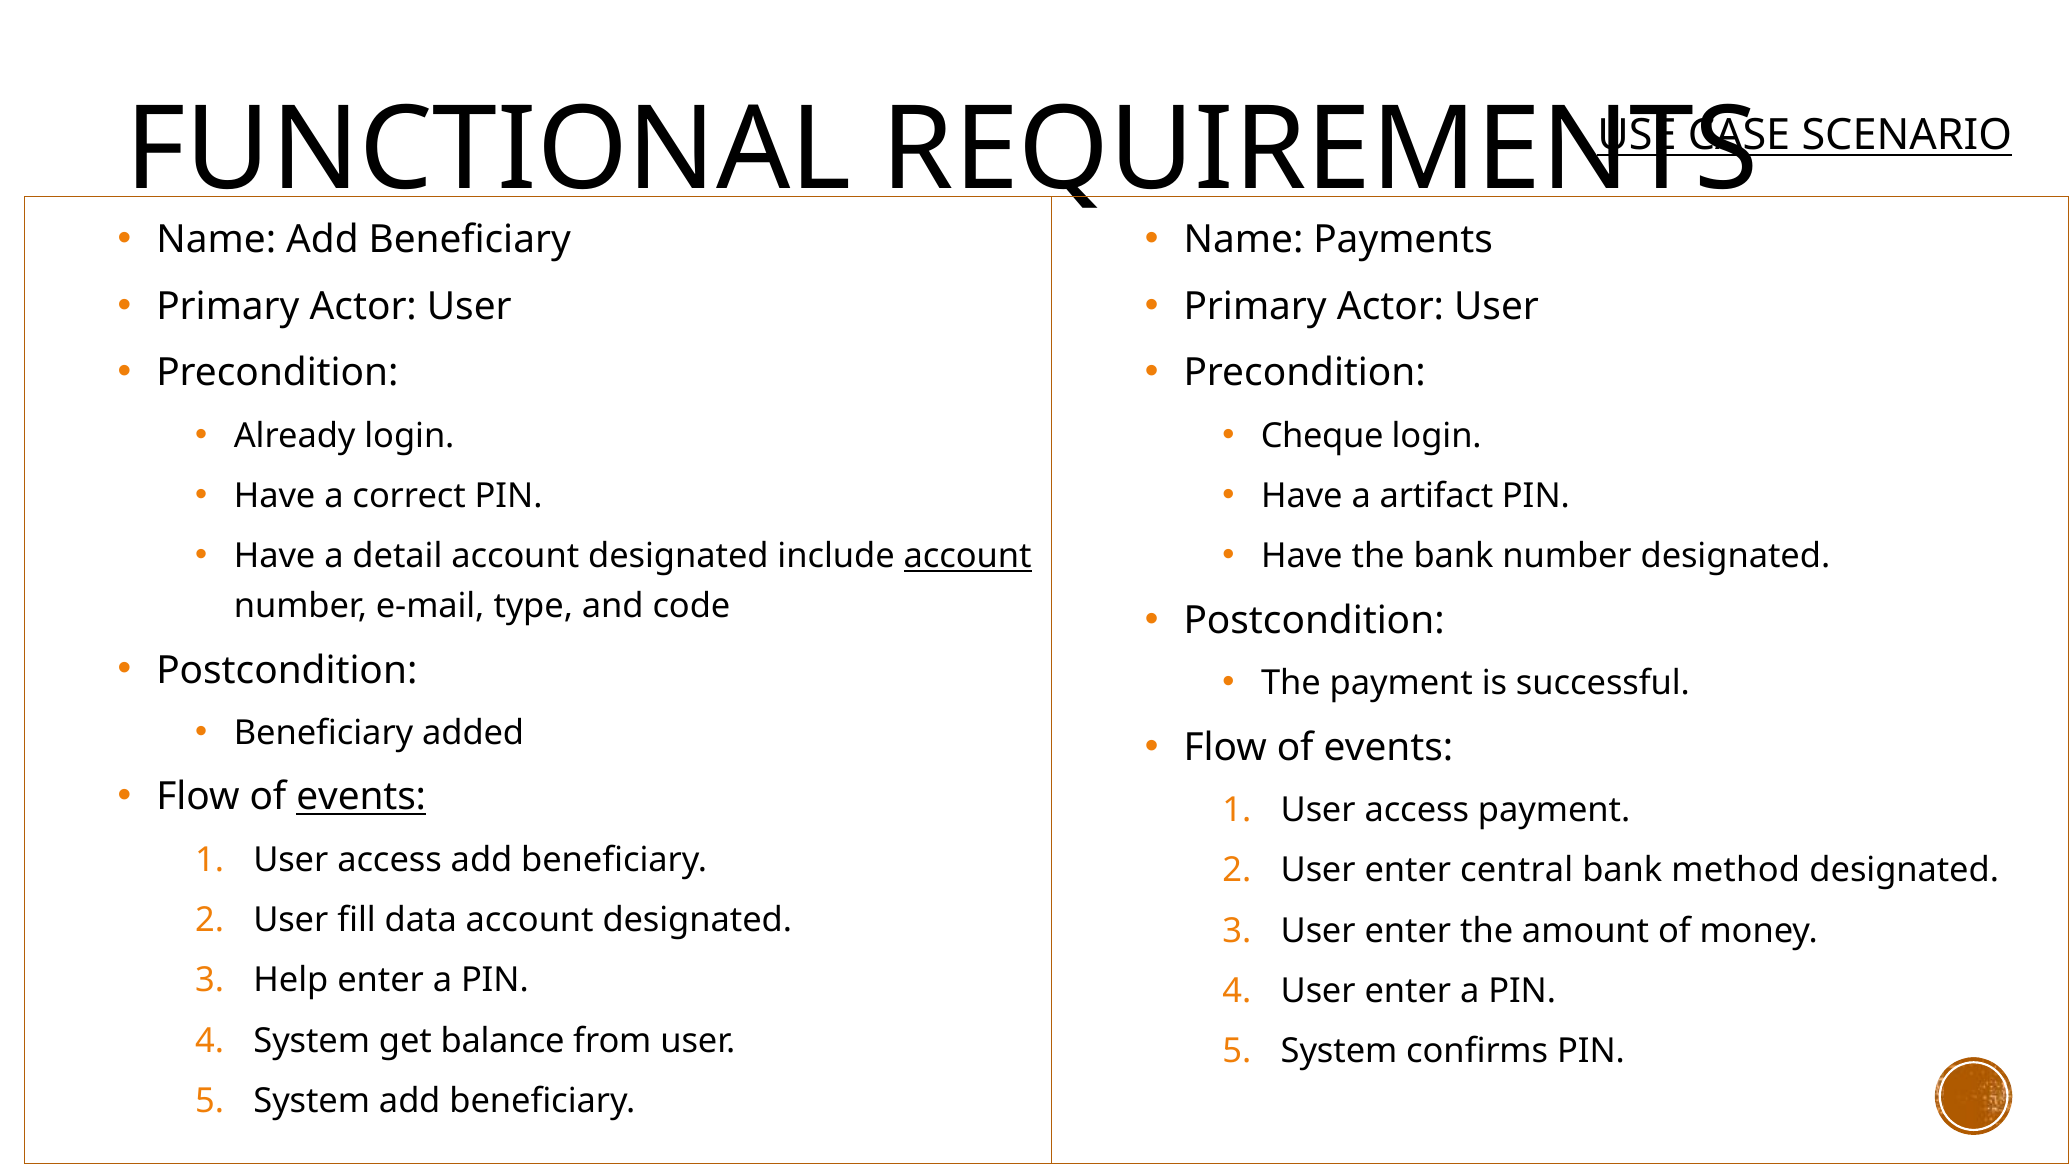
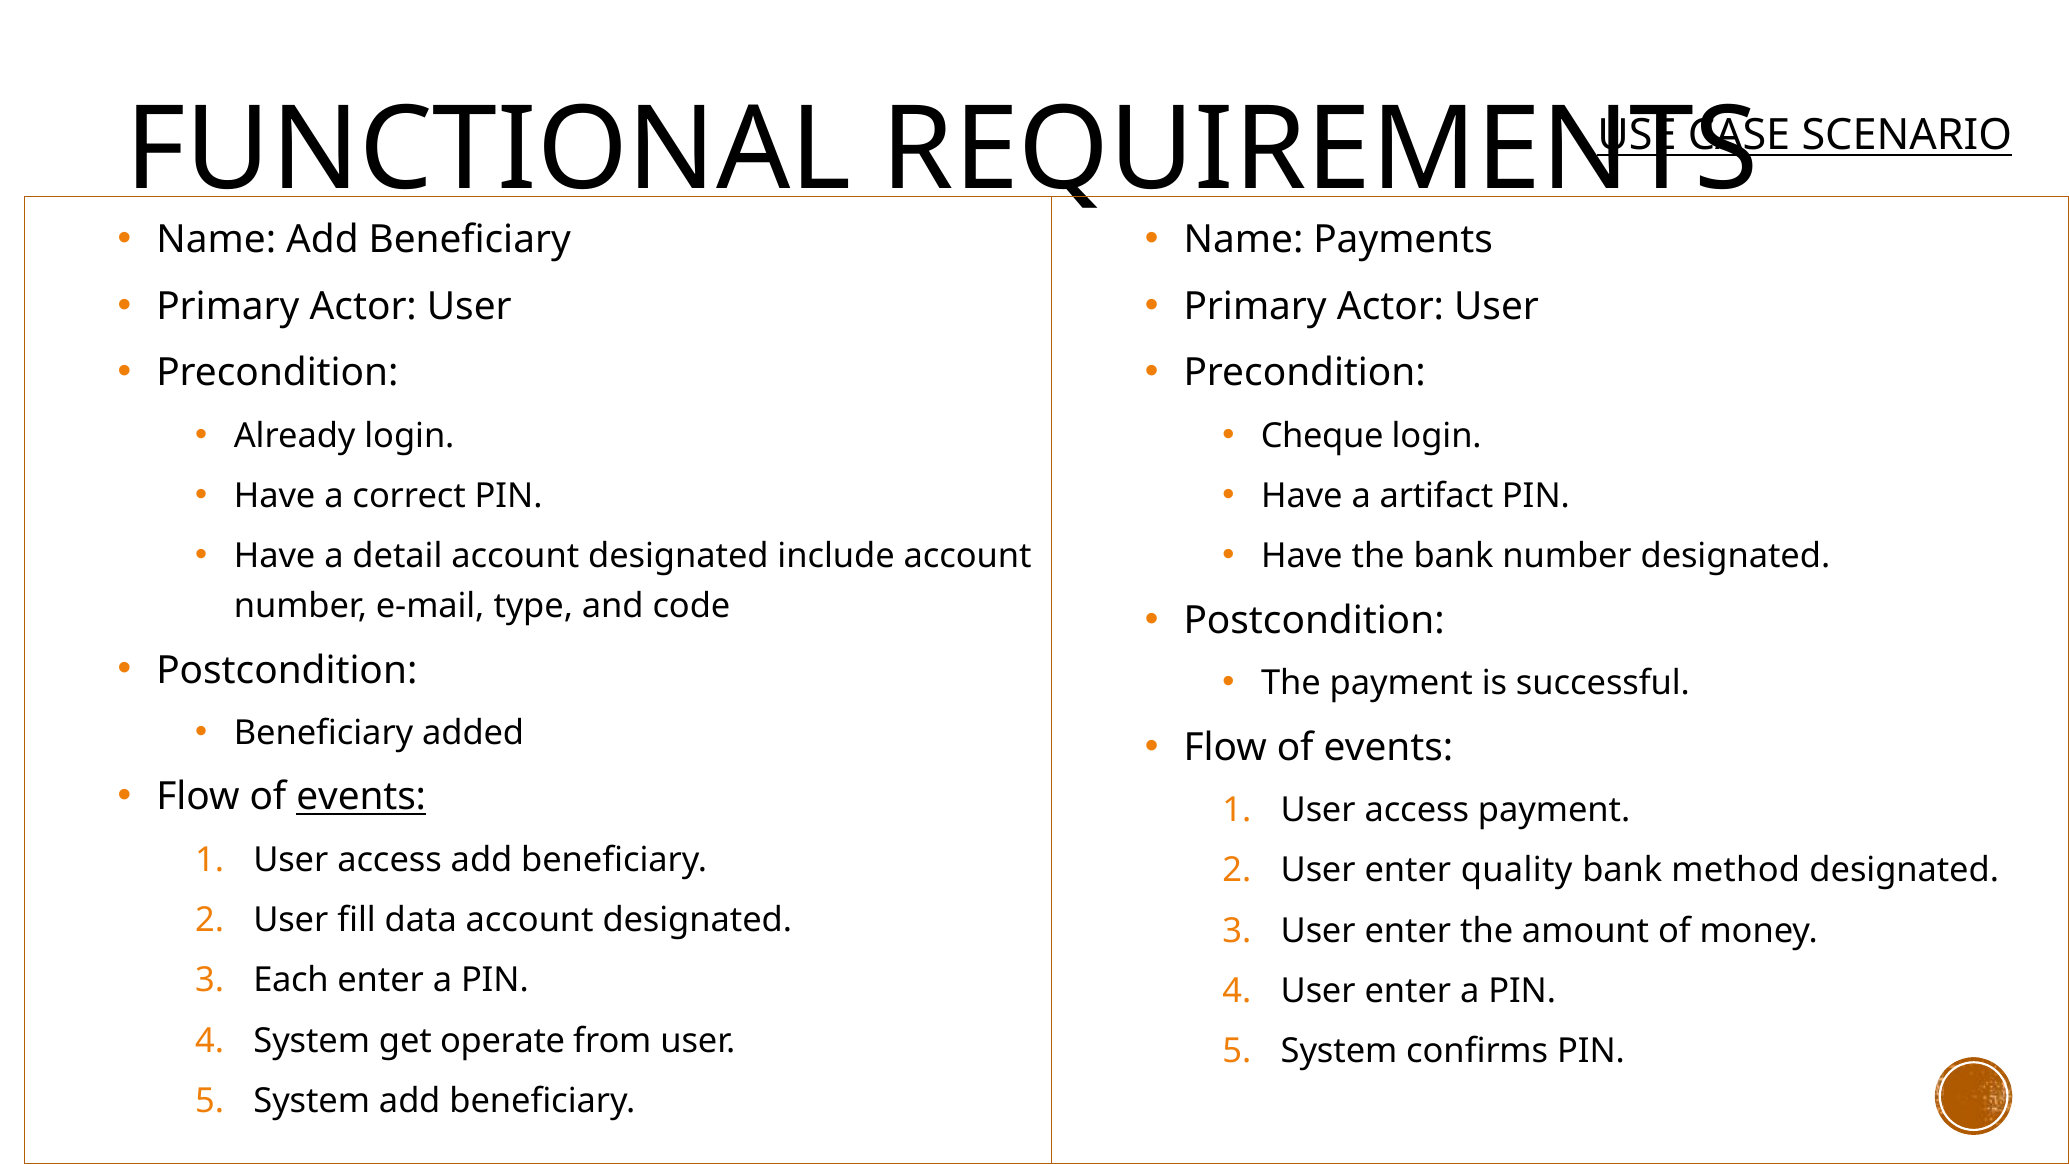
account underline: present -> none (968, 556)
central: central -> quality (1517, 870)
Help: Help -> Each (291, 980)
balance: balance -> operate (503, 1041)
